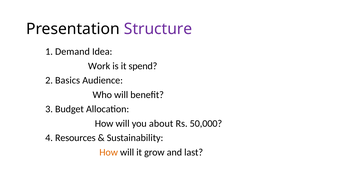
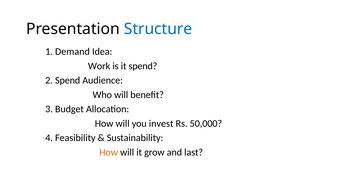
Structure colour: purple -> blue (158, 29)
2 Basics: Basics -> Spend (68, 80)
about: about -> invest (161, 123)
Resources: Resources -> Feasibility (75, 137)
